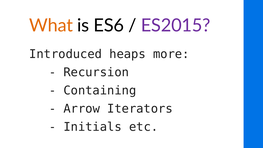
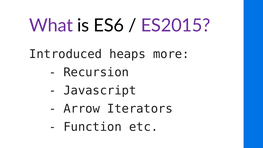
What colour: orange -> purple (51, 26)
Containing: Containing -> Javascript (100, 90)
Initials: Initials -> Function (93, 127)
